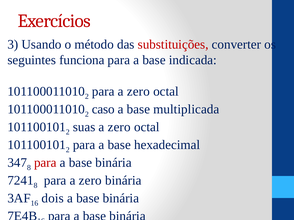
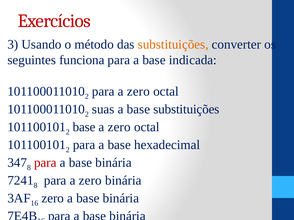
substituições colour: red -> orange (173, 44)
caso: caso -> suas (103, 109)
base multiplicada: multiplicada -> substituições (186, 109)
suas: suas -> base (84, 127)
dois: dois -> zero (53, 199)
